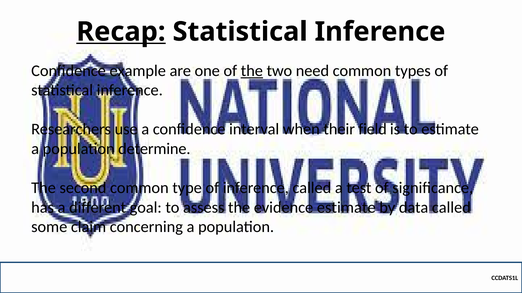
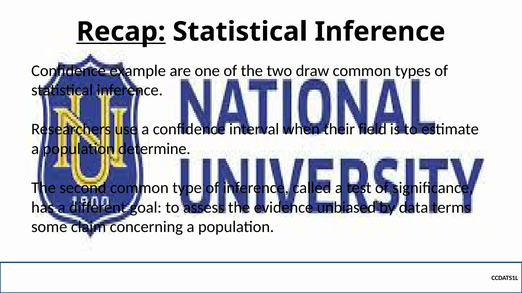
the underline: present -> none (252, 71)
need: need -> draw (312, 71)
evidence estimate: estimate -> unbiased (346, 208)
data called: called -> terms (451, 208)
